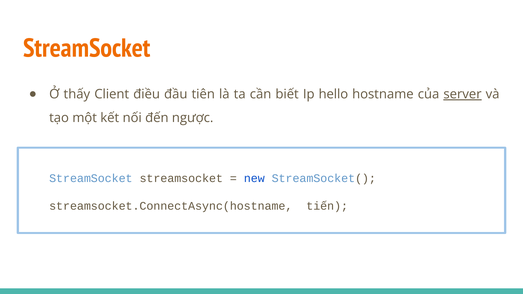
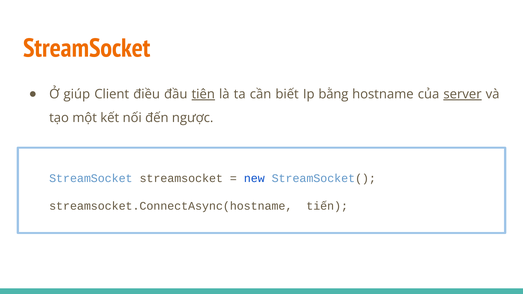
thấy: thấy -> giúp (77, 94)
tiên underline: none -> present (203, 94)
hello: hello -> bằng (333, 94)
